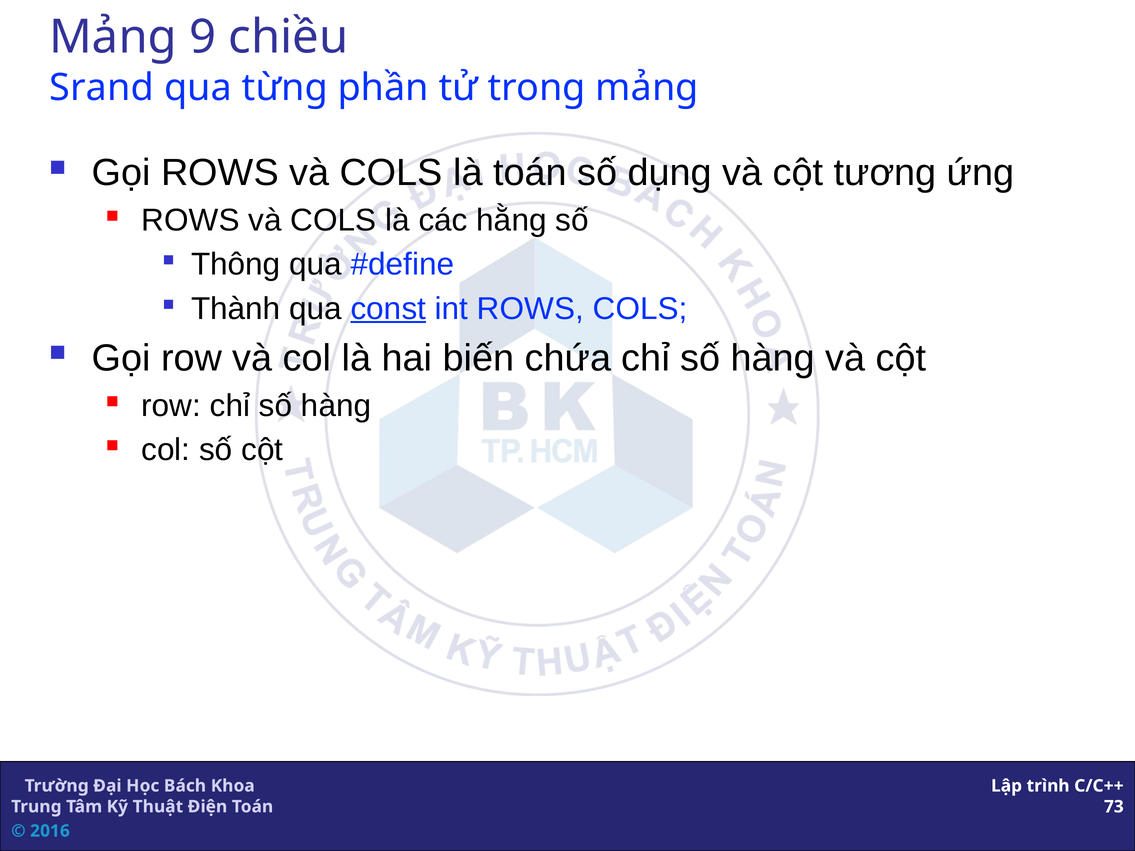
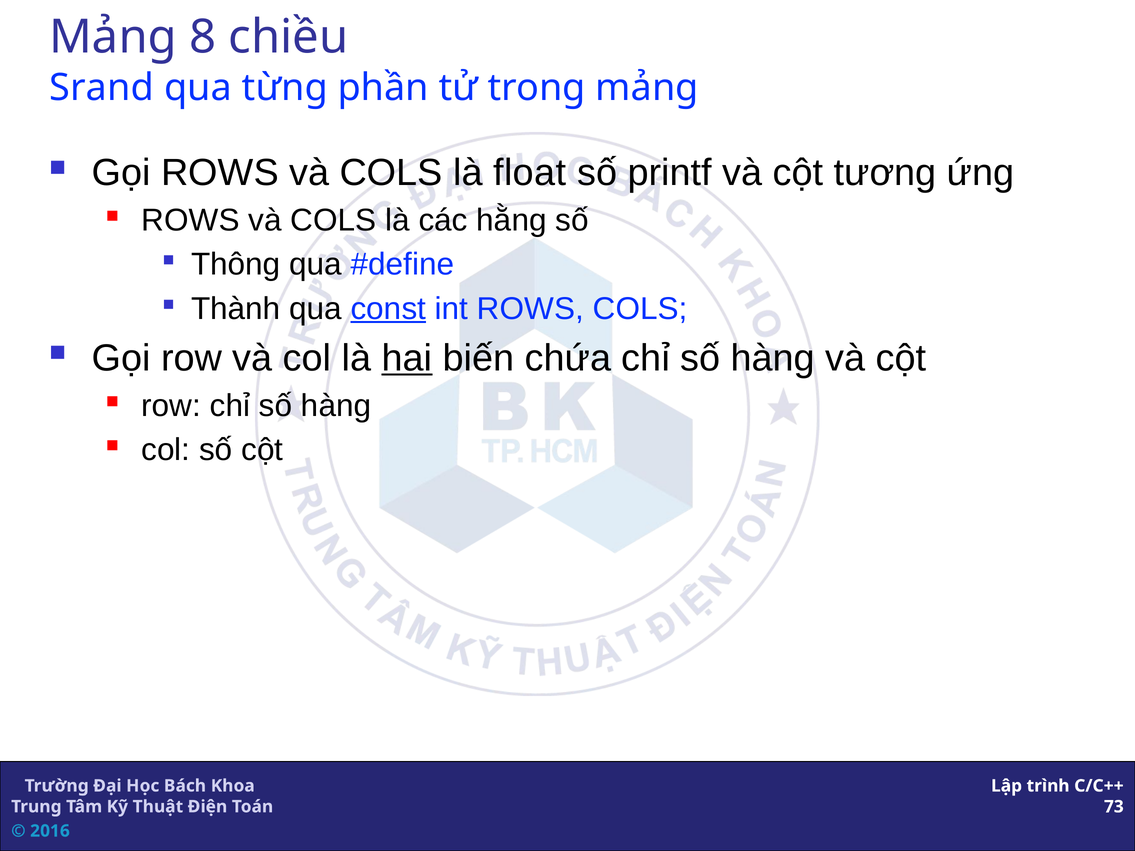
9: 9 -> 8 (203, 37)
toán: toán -> float (530, 173)
dụng: dụng -> printf (670, 173)
hai underline: none -> present (407, 358)
